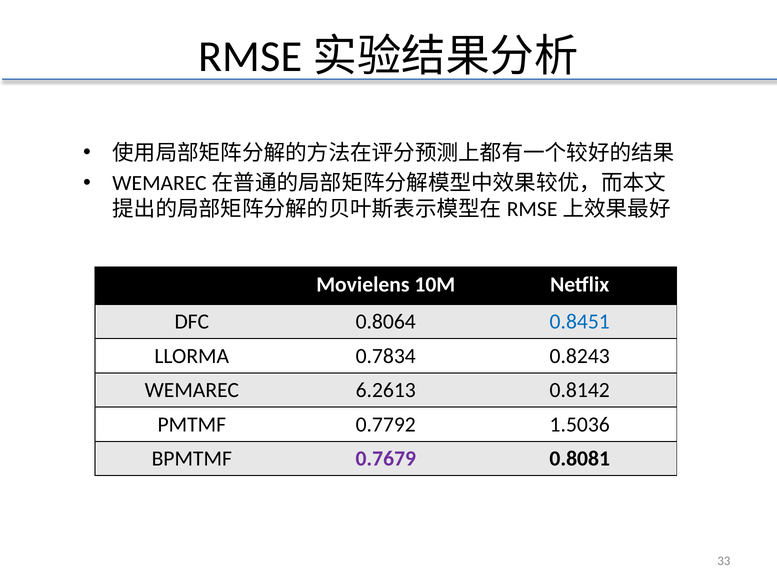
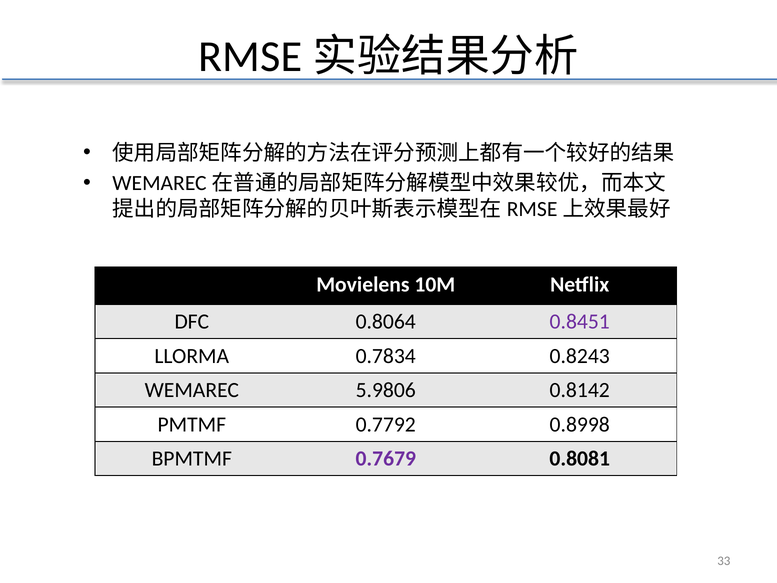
0.8451 colour: blue -> purple (580, 322)
6.2613: 6.2613 -> 5.9806 (386, 390)
1.5036: 1.5036 -> 0.8998 (580, 424)
